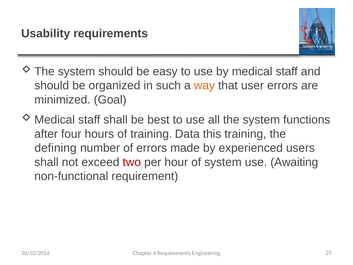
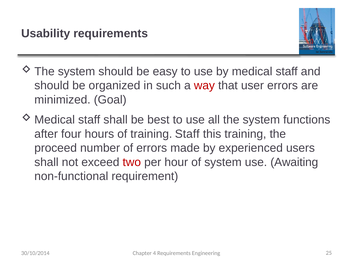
way colour: orange -> red (204, 86)
training Data: Data -> Staff (187, 134)
defining: defining -> proceed (56, 148)
